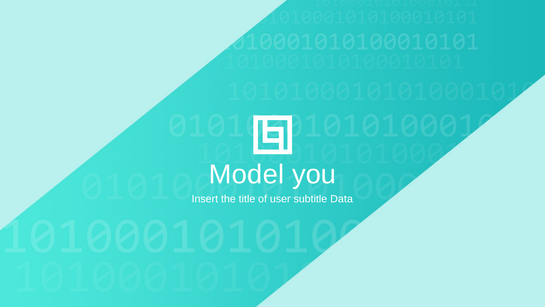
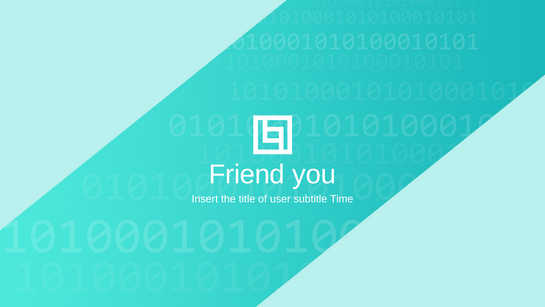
Model: Model -> Friend (247, 174)
Data: Data -> Time (342, 199)
